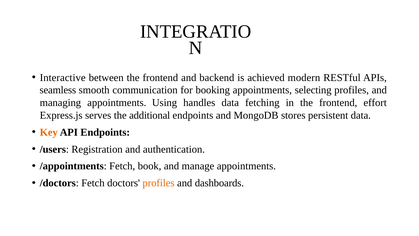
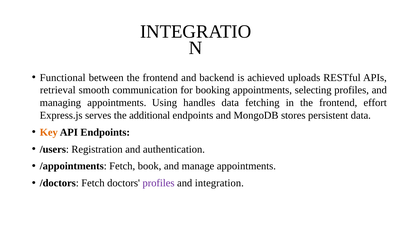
Interactive: Interactive -> Functional (63, 77)
modern: modern -> uploads (304, 77)
seamless: seamless -> retrieval (58, 90)
profiles colour: orange -> purple (159, 183)
dashboards: dashboards -> integration (219, 183)
